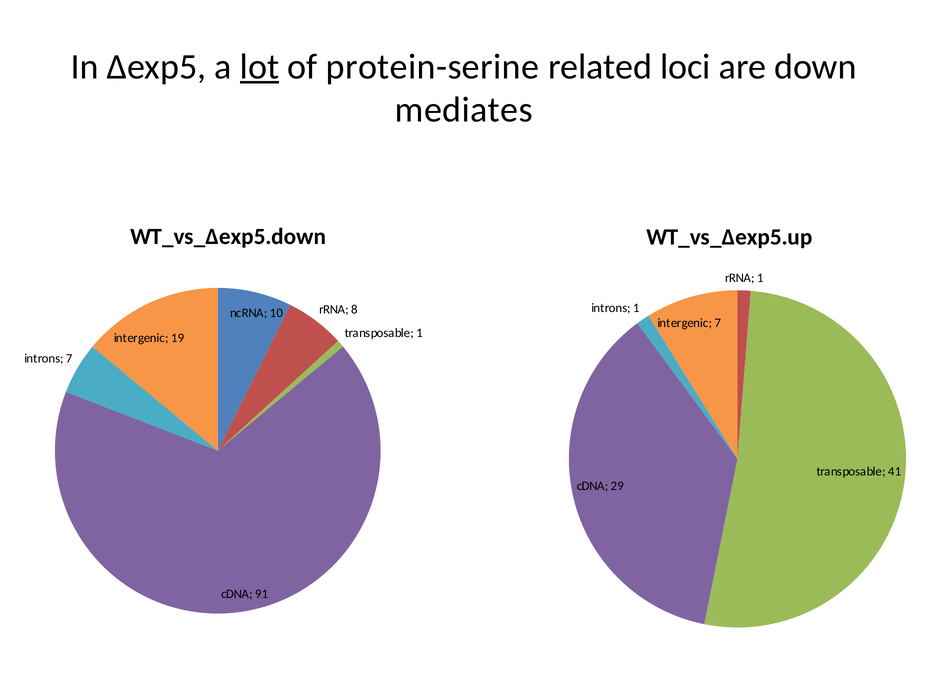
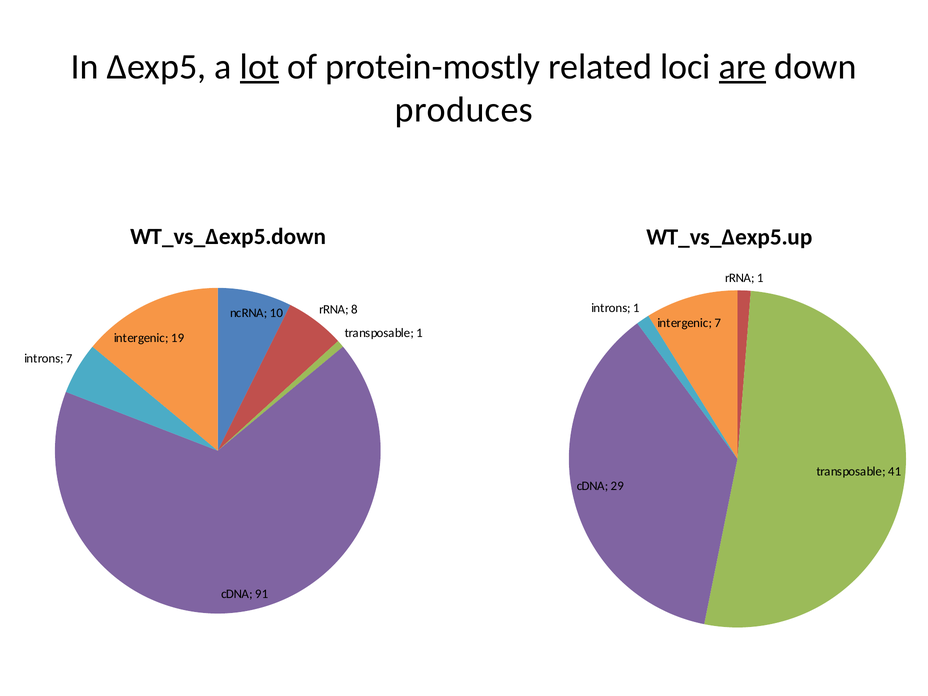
protein-serine: protein-serine -> protein-mostly (433, 67)
are underline: none -> present (743, 67)
mediates: mediates -> produces (464, 110)
